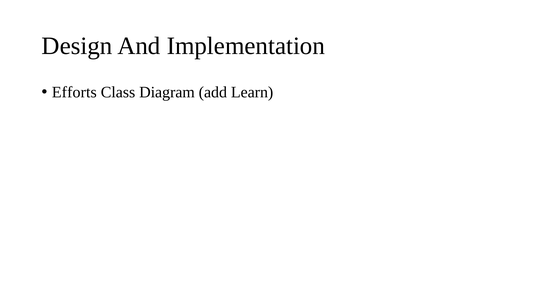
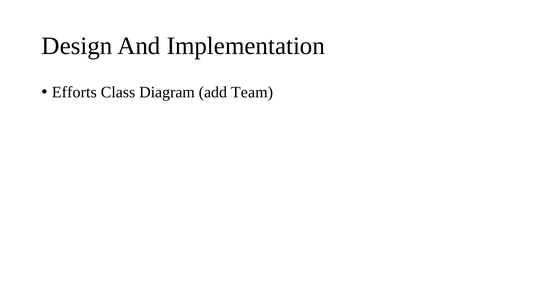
Learn: Learn -> Team (252, 92)
